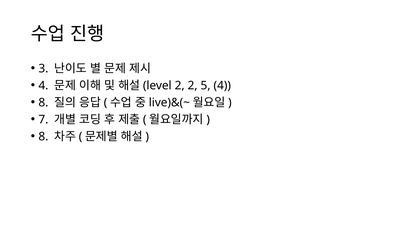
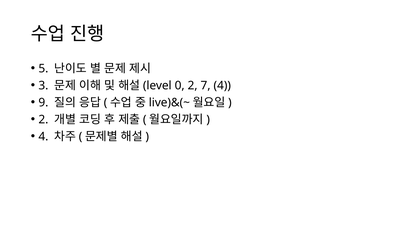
3: 3 -> 5 (43, 68)
4: 4 -> 3 (43, 85)
2: 2 -> 0 (180, 85)
5: 5 -> 7 (206, 85)
8: 8 -> 9 (43, 102)
7: 7 -> 2 (43, 119)
8: 8 -> 4 (43, 136)
